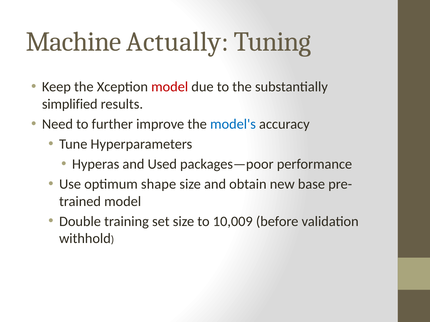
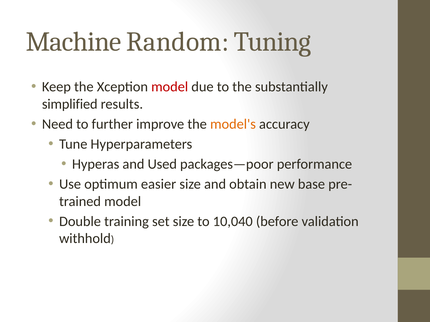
Actually: Actually -> Random (178, 42)
model's colour: blue -> orange (233, 124)
shape: shape -> easier (159, 184)
10,009: 10,009 -> 10,040 (233, 222)
